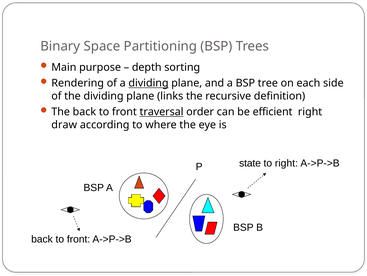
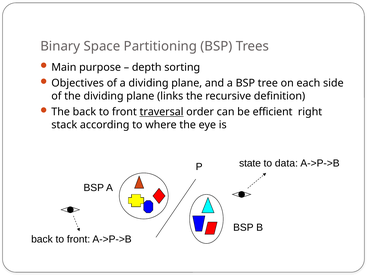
Rendering: Rendering -> Objectives (78, 83)
dividing underline: present -> none (149, 83)
draw: draw -> stack (64, 124)
to right: right -> data (286, 163)
